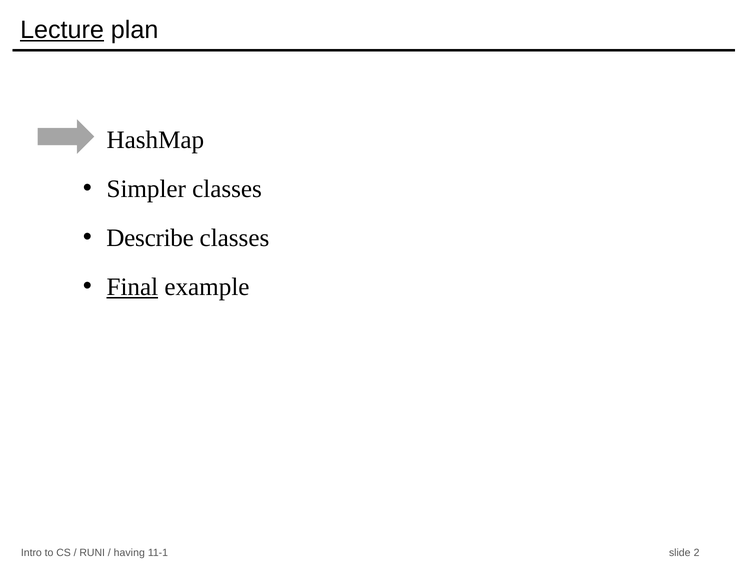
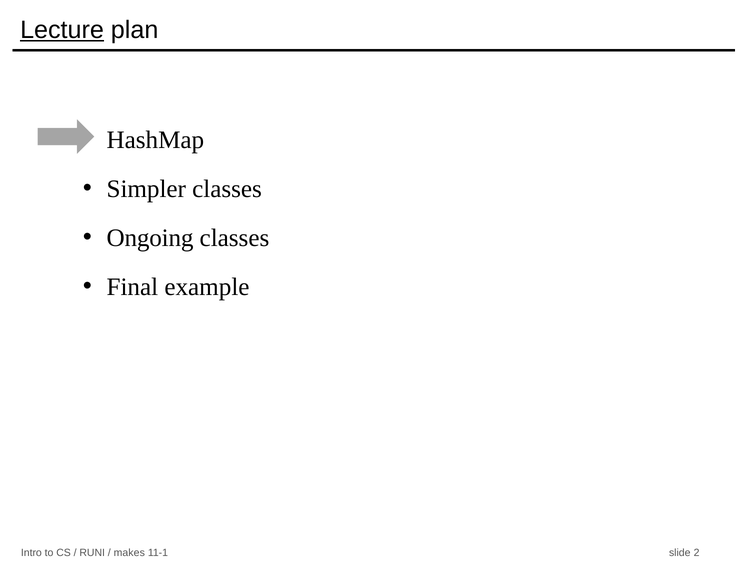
Describe: Describe -> Ongoing (150, 238)
Final underline: present -> none (132, 287)
having: having -> makes (129, 553)
